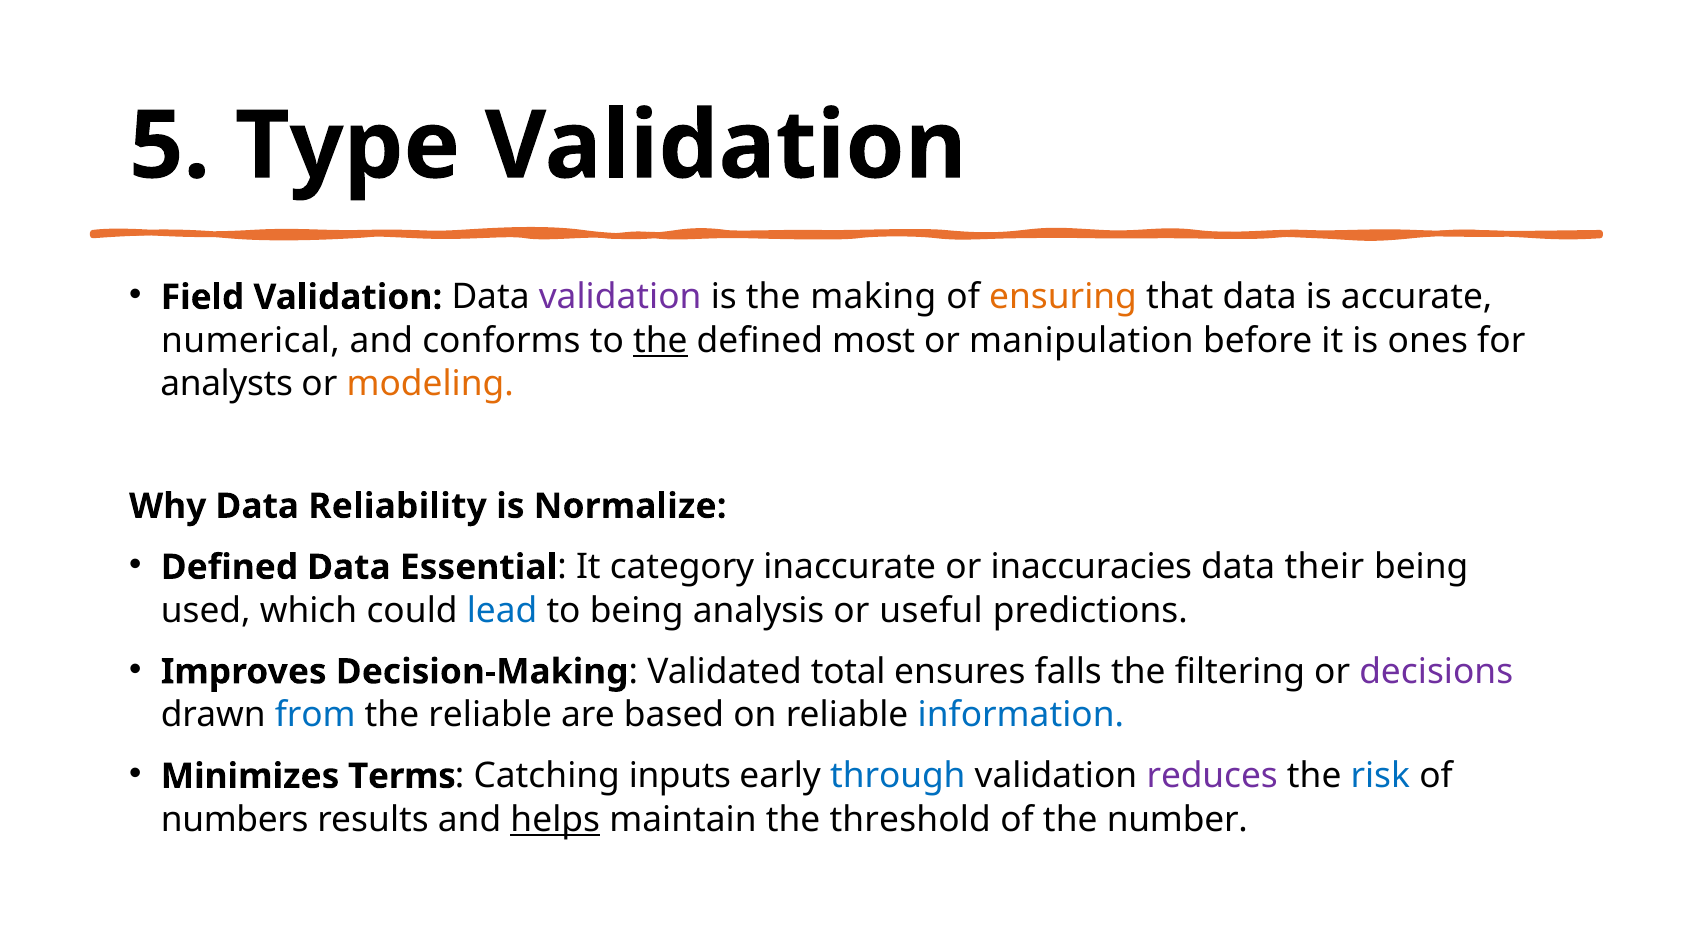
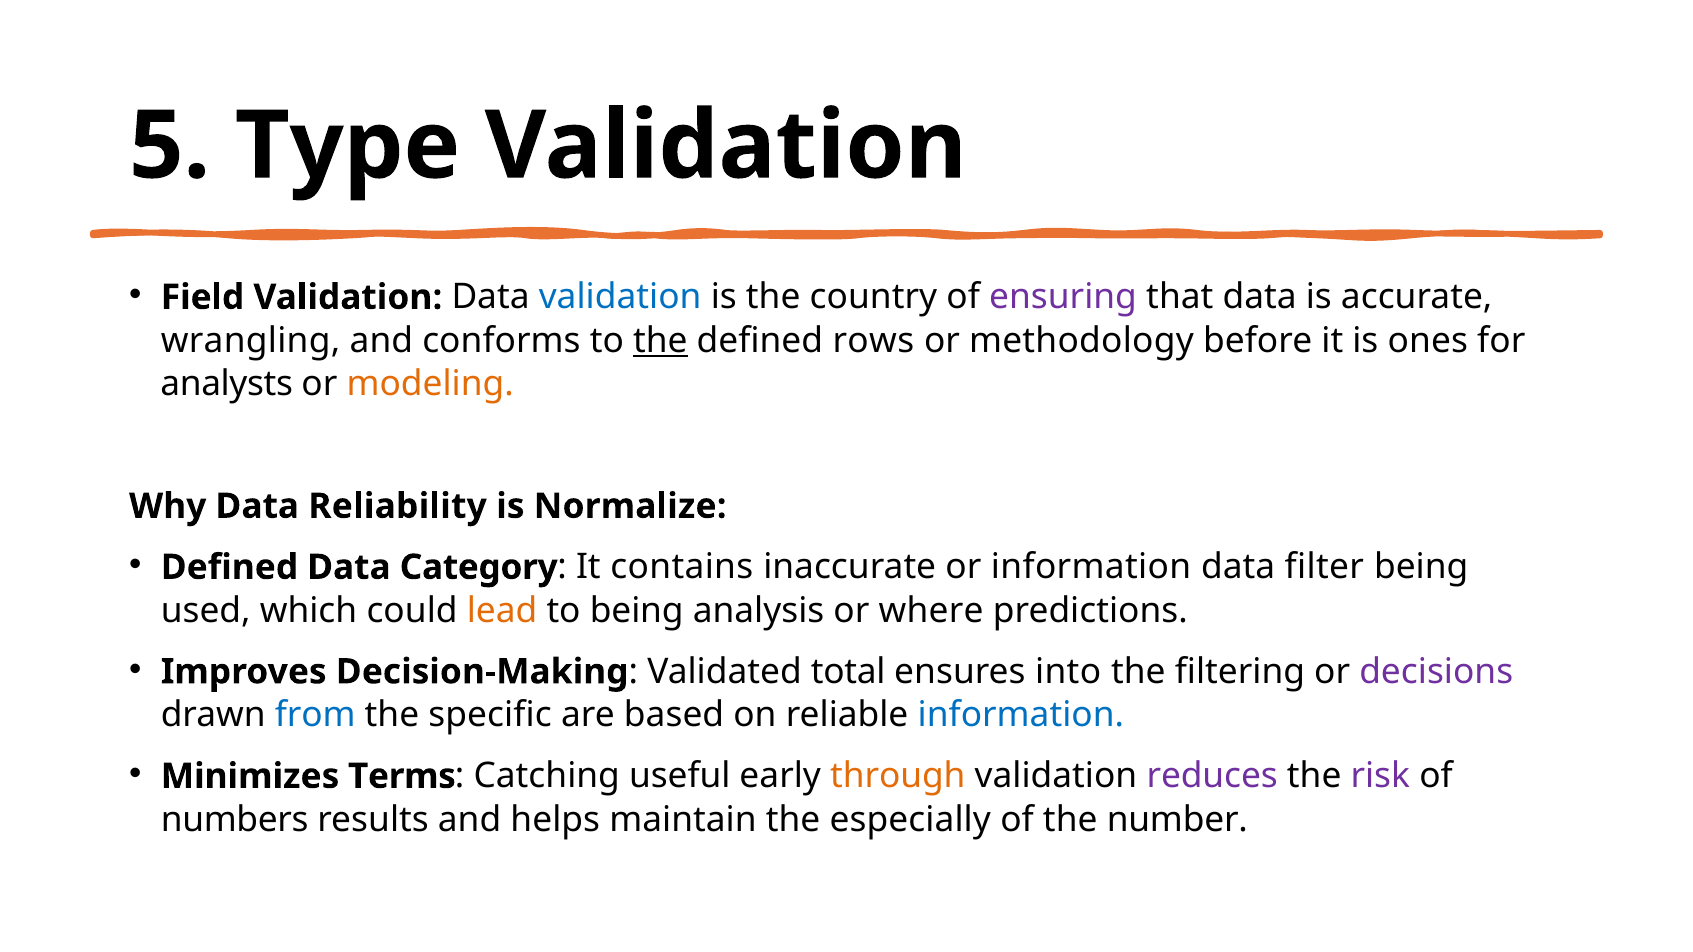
validation colour: purple -> blue (620, 297)
making: making -> country (873, 297)
ensuring colour: orange -> purple (1063, 297)
numerical: numerical -> wrangling (251, 341)
most: most -> rows (873, 341)
manipulation: manipulation -> methodology (1081, 341)
Essential: Essential -> Category (479, 567)
category: category -> contains (682, 567)
or inaccuracies: inaccuracies -> information (1091, 567)
their: their -> filter (1324, 567)
lead colour: blue -> orange (502, 611)
useful: useful -> where (931, 611)
falls: falls -> into (1068, 672)
the reliable: reliable -> specific (490, 715)
inputs: inputs -> useful (680, 776)
through colour: blue -> orange (898, 776)
risk colour: blue -> purple (1380, 776)
helps underline: present -> none (555, 820)
threshold: threshold -> especially (910, 820)
